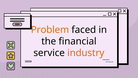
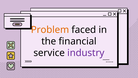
industry colour: orange -> purple (86, 53)
